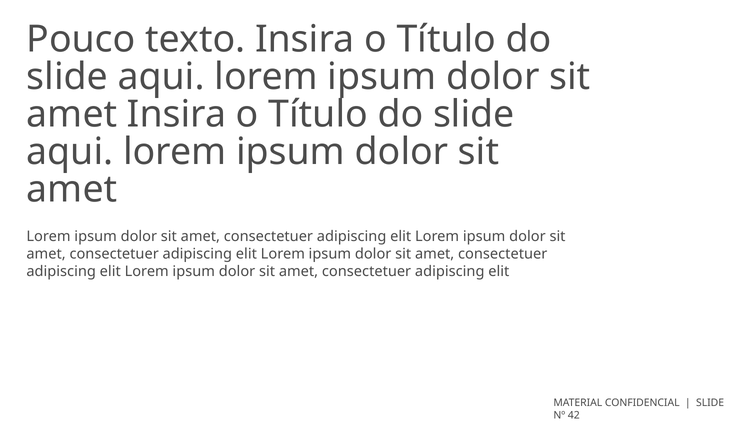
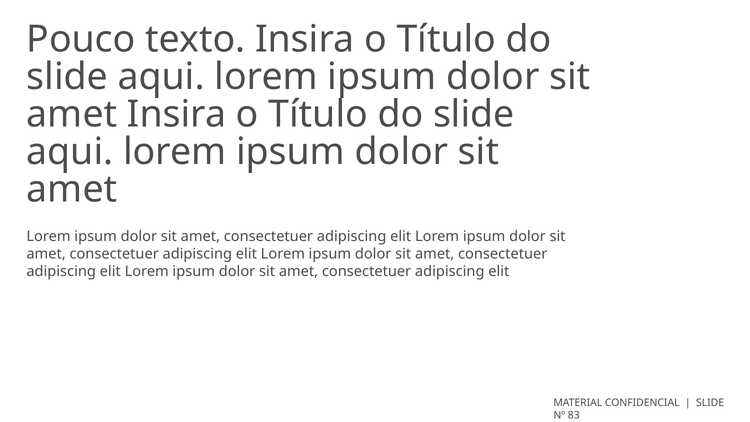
42: 42 -> 83 (574, 415)
